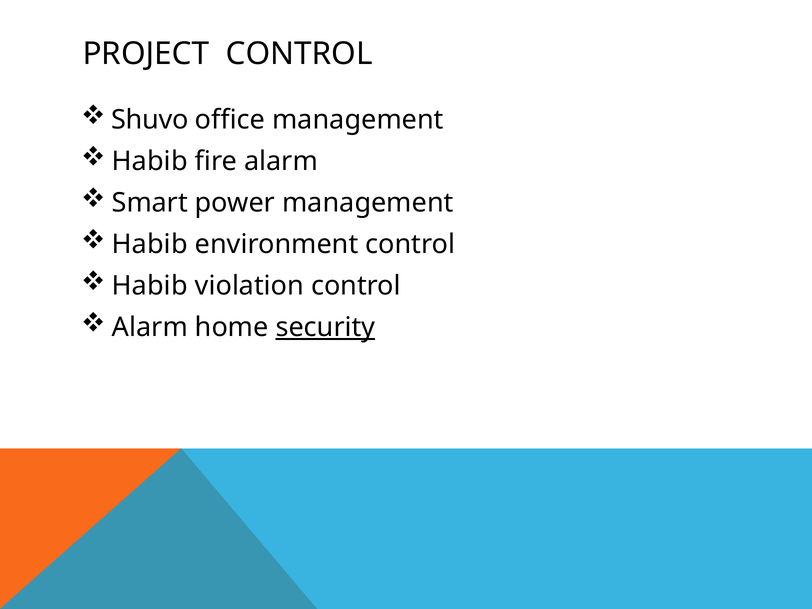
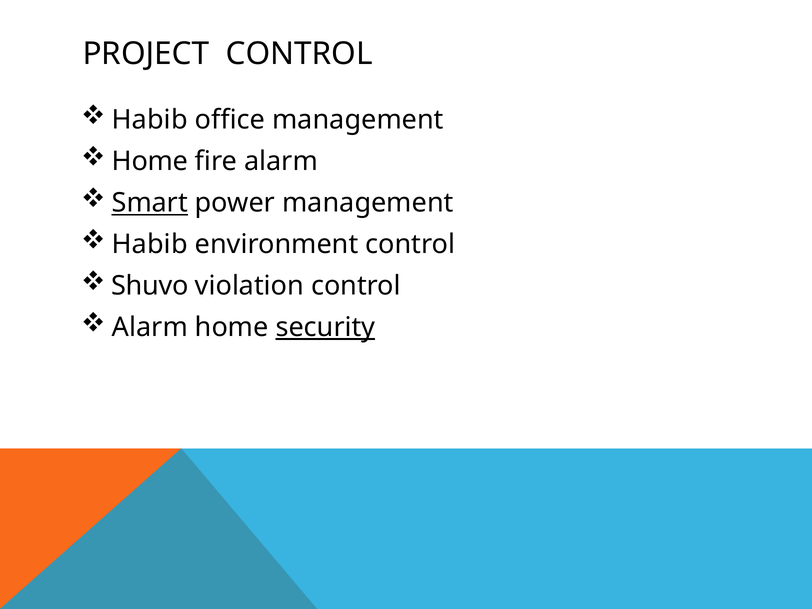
Shuvo: Shuvo -> Habib (150, 120)
Habib: Habib -> Home (150, 161)
Smart underline: none -> present (150, 203)
Habib: Habib -> Shuvo (150, 286)
